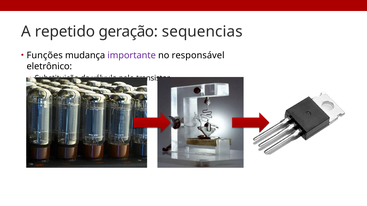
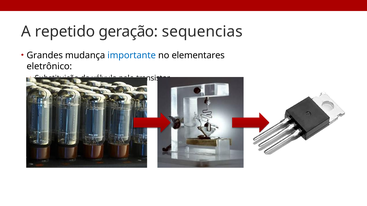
Funções: Funções -> Grandes (45, 55)
importante colour: purple -> blue (132, 55)
responsável: responsável -> elementares (198, 55)
